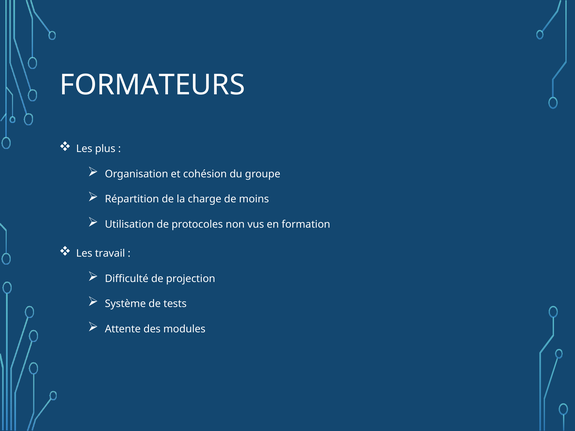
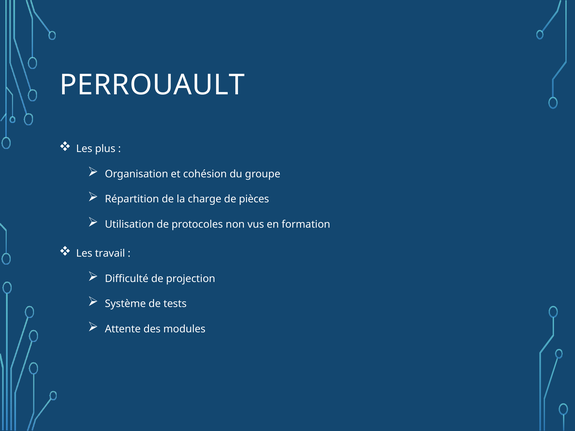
FORMATEURS: FORMATEURS -> PERROUAULT (152, 85)
moins: moins -> pièces (254, 199)
